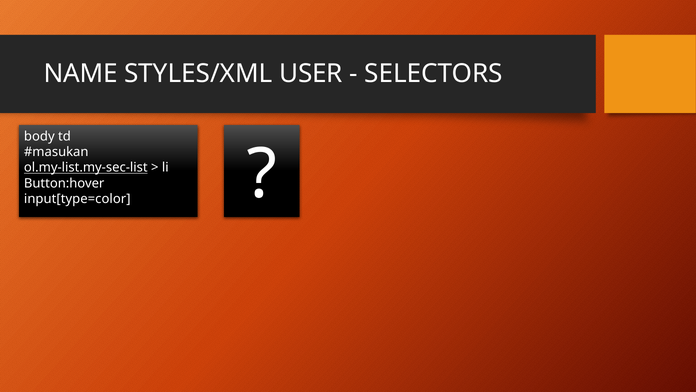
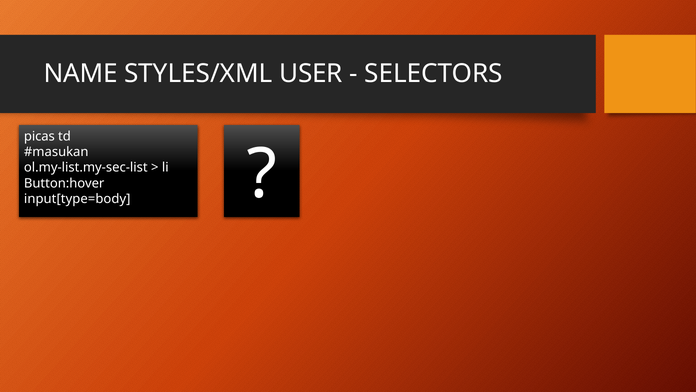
body: body -> picas (39, 136)
ol.my-list.my-sec-list underline: present -> none (86, 167)
input[type=color: input[type=color -> input[type=body (77, 199)
